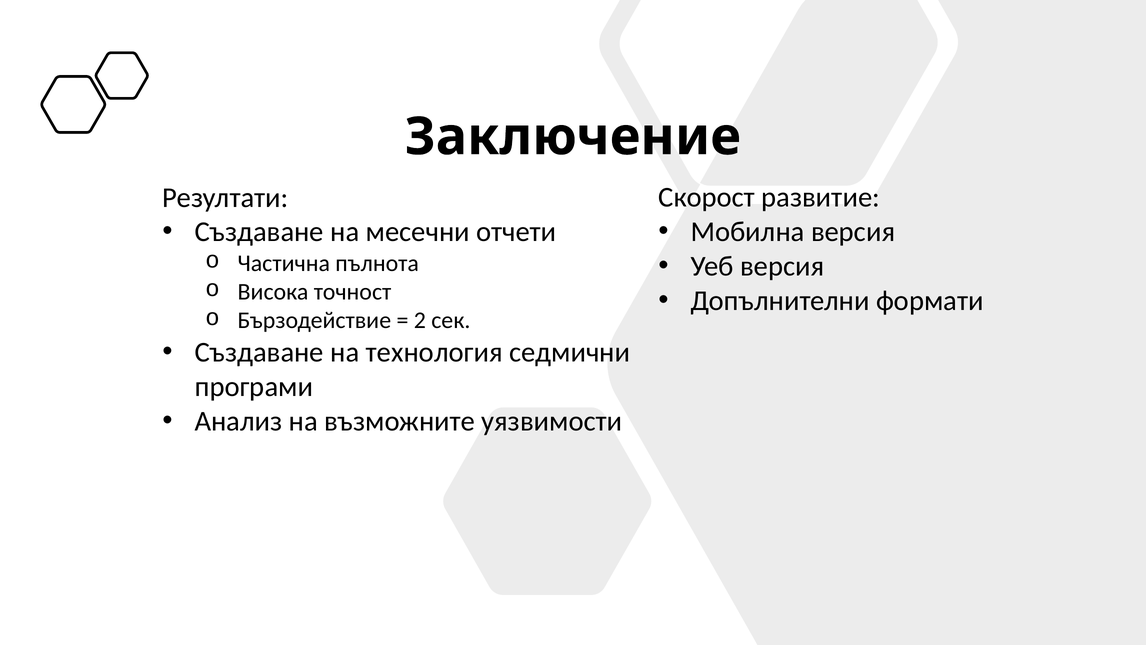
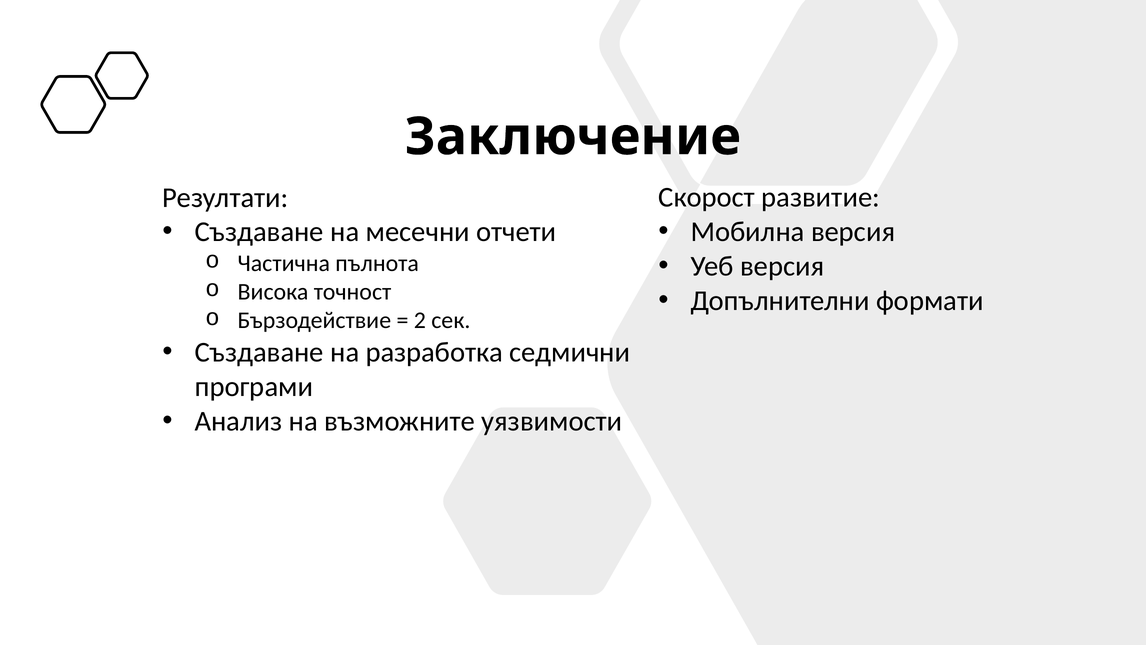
технология: технология -> разработка (434, 352)
